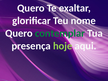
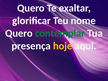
hoje colour: light green -> yellow (63, 46)
